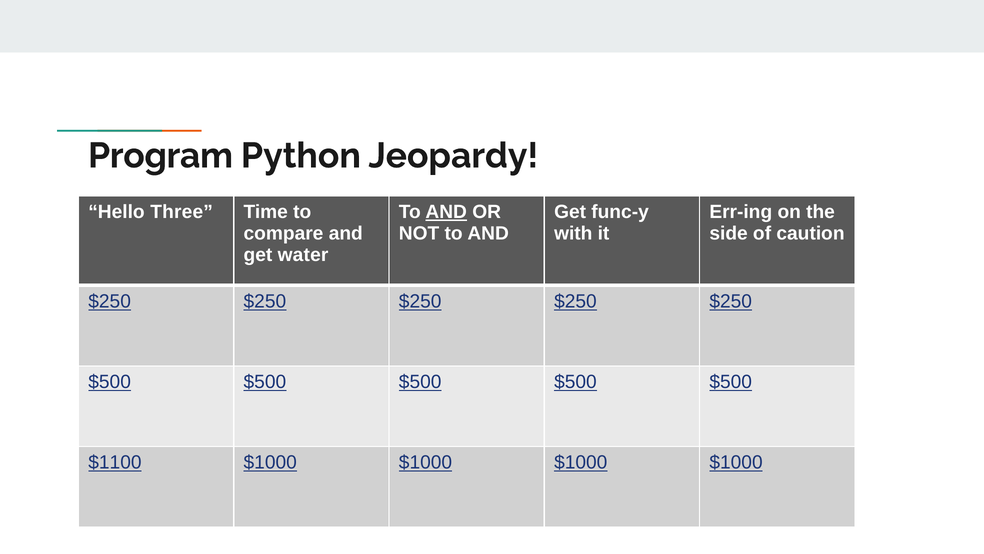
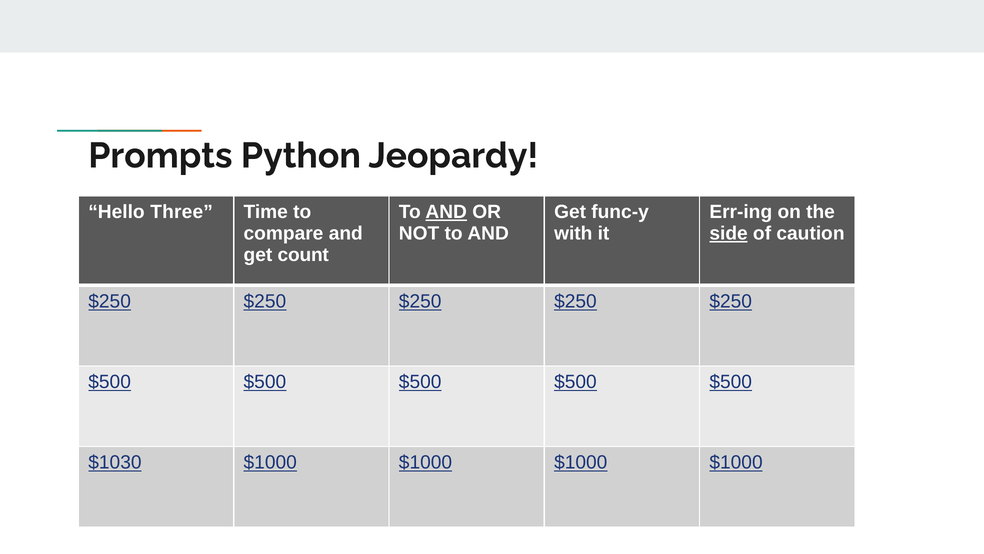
Program: Program -> Prompts (160, 156)
side underline: none -> present (729, 233)
water: water -> count (303, 255)
$1100: $1100 -> $1030 (115, 462)
